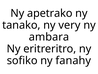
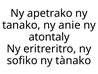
very: very -> anie (69, 25)
ambara: ambara -> atontaly (49, 37)
fanahy: fanahy -> tànako (73, 60)
